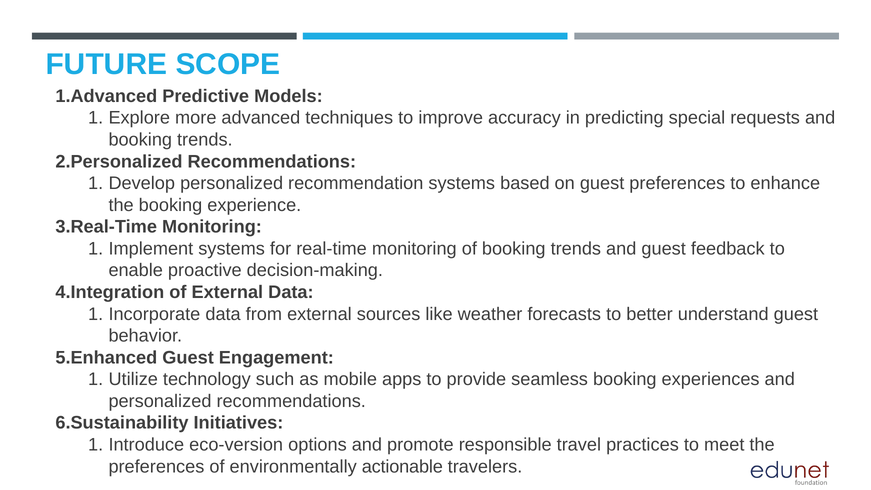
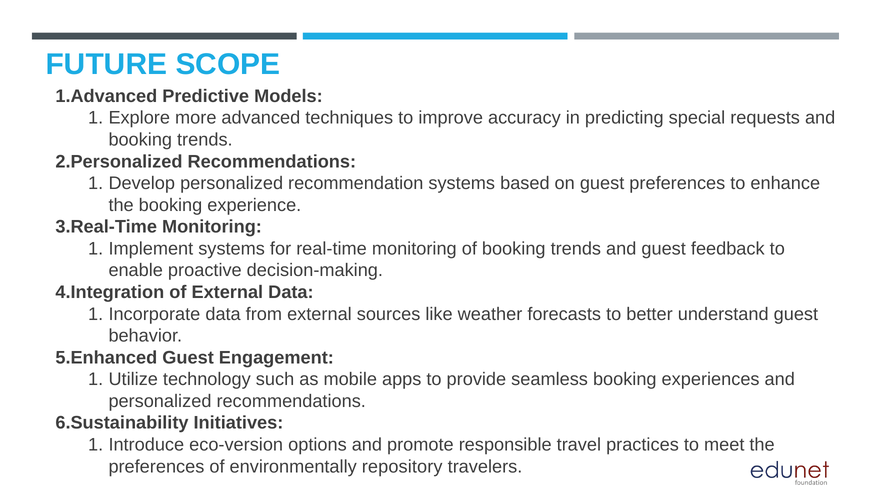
actionable: actionable -> repository (402, 466)
